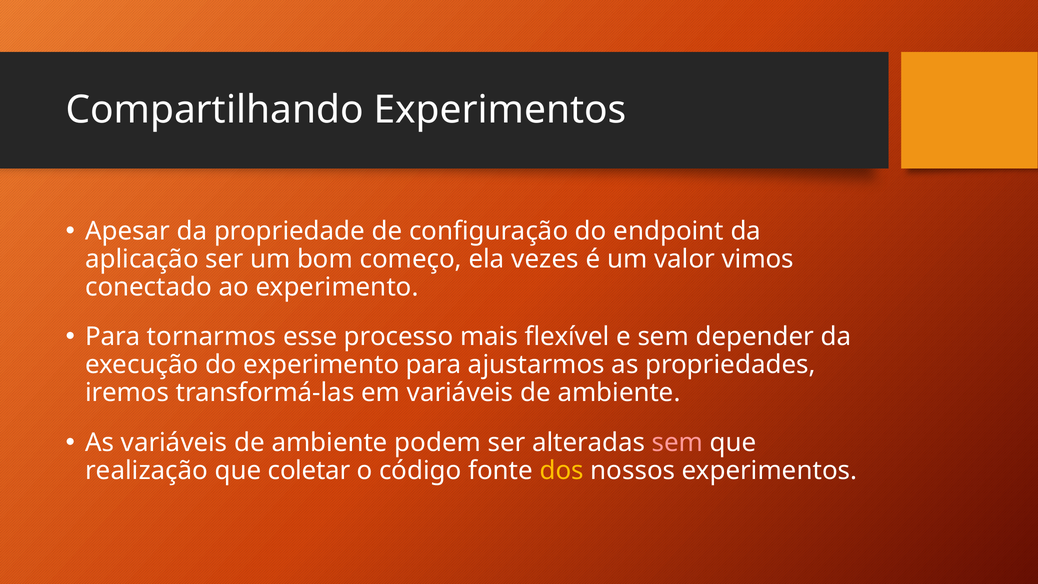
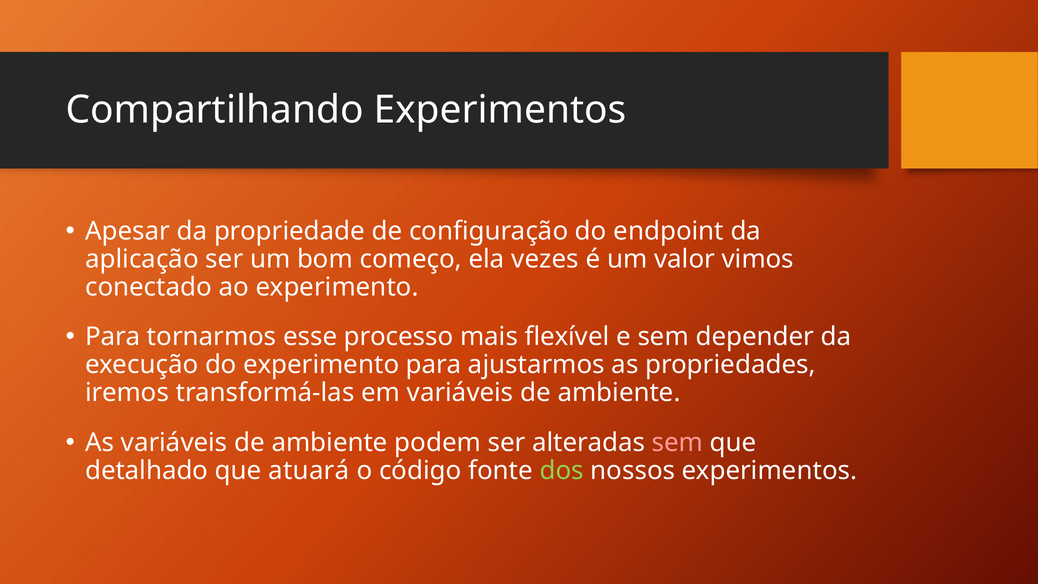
realização: realização -> detalhado (147, 470)
coletar: coletar -> atuará (309, 470)
dos colour: yellow -> light green (562, 470)
